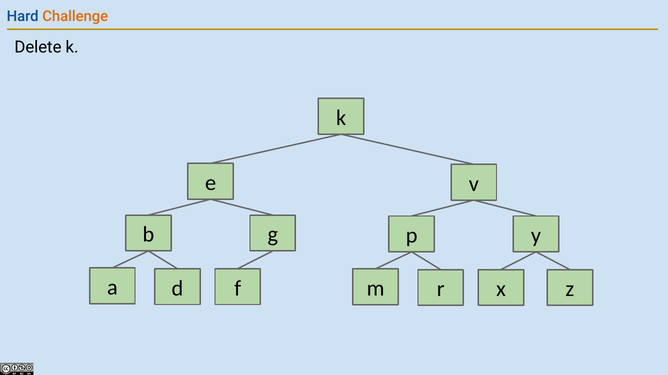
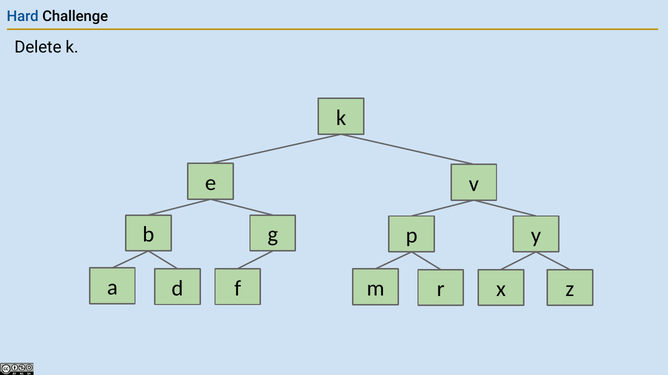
Challenge colour: orange -> black (75, 17)
